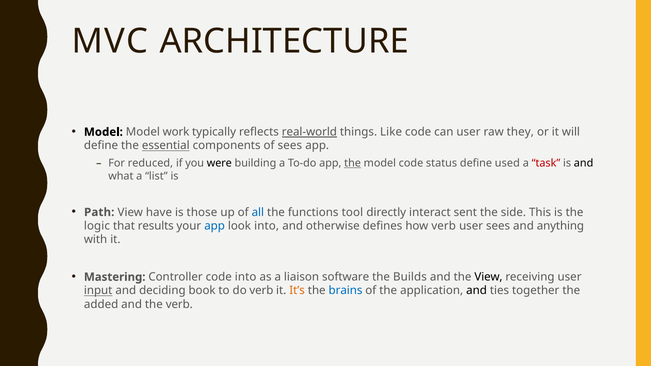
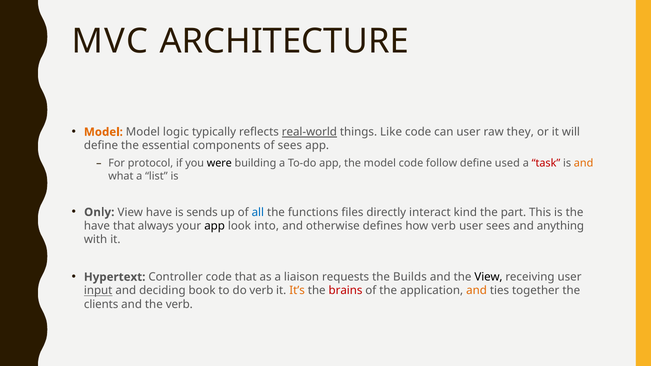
Model colour: black -> orange (103, 132)
work: work -> logic (176, 132)
essential underline: present -> none (166, 146)
reduced: reduced -> protocol (150, 163)
the underline: present -> none (353, 163)
status: status -> follow (442, 163)
and colour: black -> orange (584, 163)
Path: Path -> Only (99, 212)
those: those -> sends (202, 212)
tool: tool -> files (352, 212)
sent: sent -> kind (465, 212)
side: side -> part (513, 212)
logic: logic -> have (97, 226)
results: results -> always (156, 226)
app colour: blue -> black (215, 226)
Mastering: Mastering -> Hypertext (115, 277)
code into: into -> that (246, 277)
software: software -> requests (346, 277)
brains colour: blue -> red (346, 291)
and colour: black -> orange (477, 291)
added: added -> clients (101, 304)
